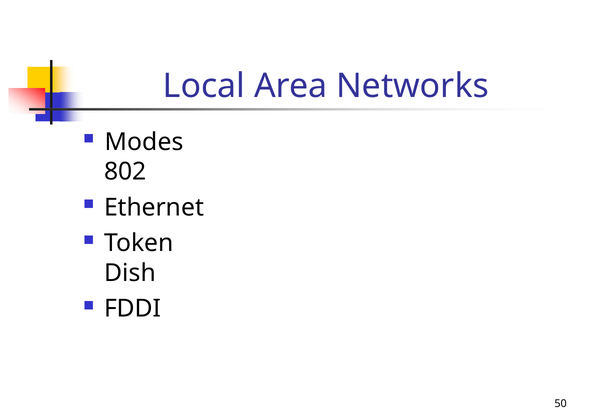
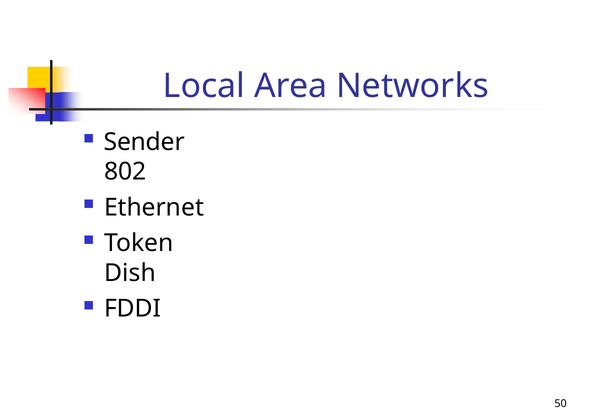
Modes: Modes -> Sender (144, 142)
